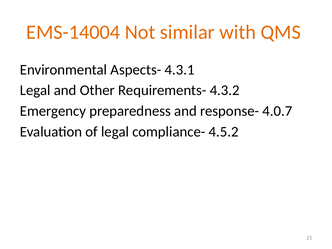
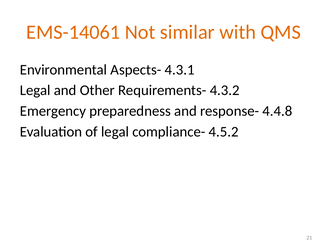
EMS-14004: EMS-14004 -> EMS-14061 (73, 32)
4.0.7: 4.0.7 -> 4.4.8 (277, 111)
